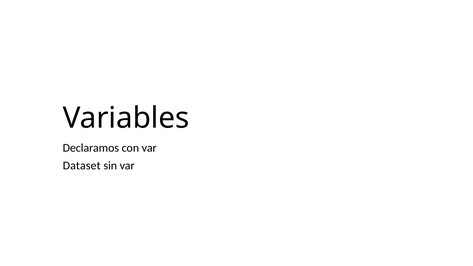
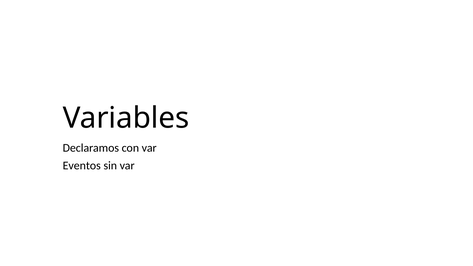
Dataset: Dataset -> Eventos (82, 166)
